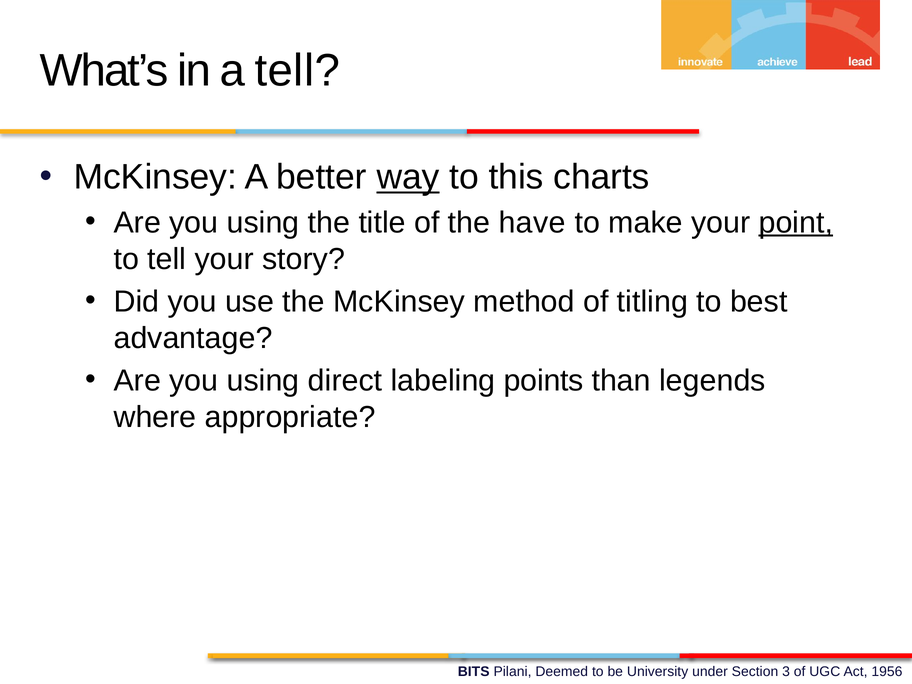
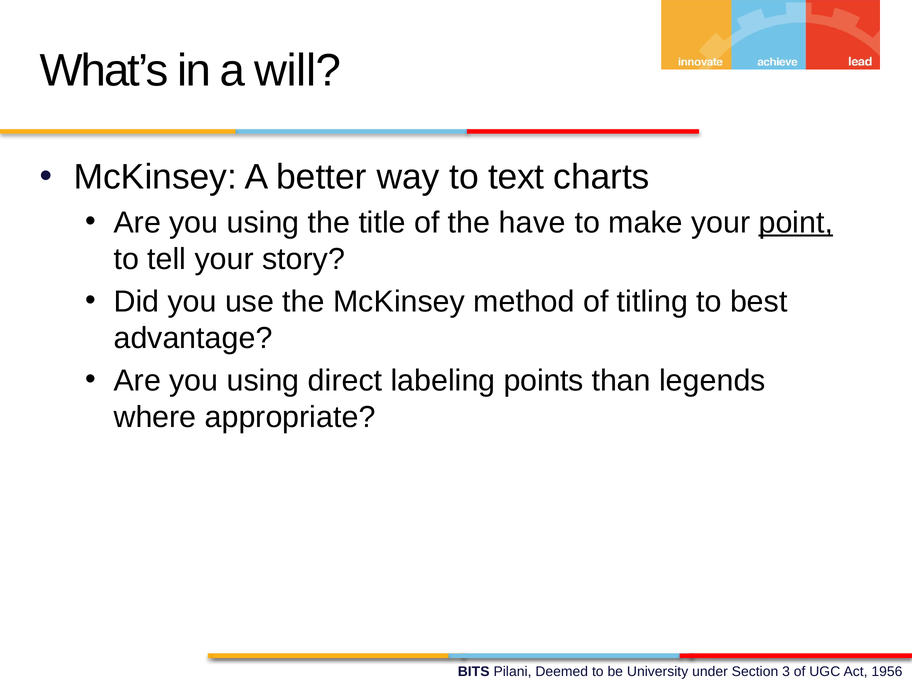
a tell: tell -> will (298, 71)
way underline: present -> none (408, 177)
this: this -> text (516, 177)
